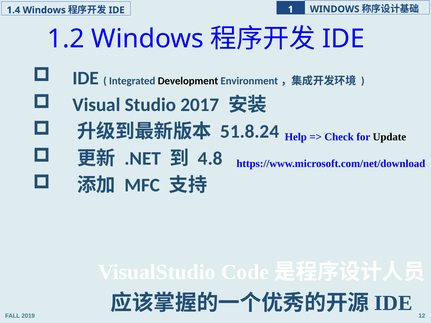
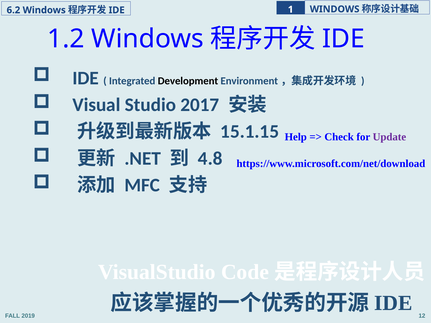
1.4: 1.4 -> 6.2 (13, 10)
51.8.24: 51.8.24 -> 15.1.15 (250, 132)
Update colour: black -> purple (389, 137)
